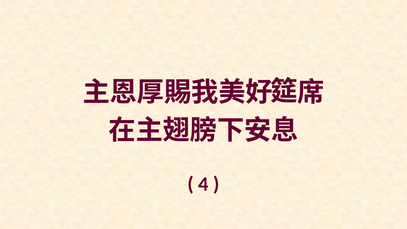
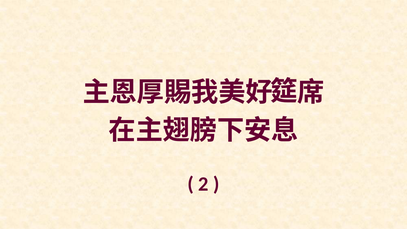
4: 4 -> 2 (203, 184)
